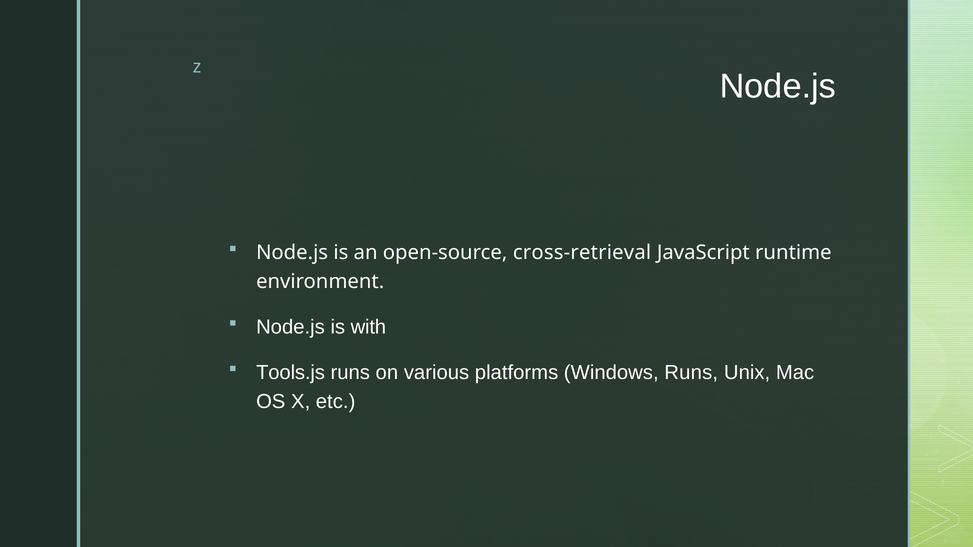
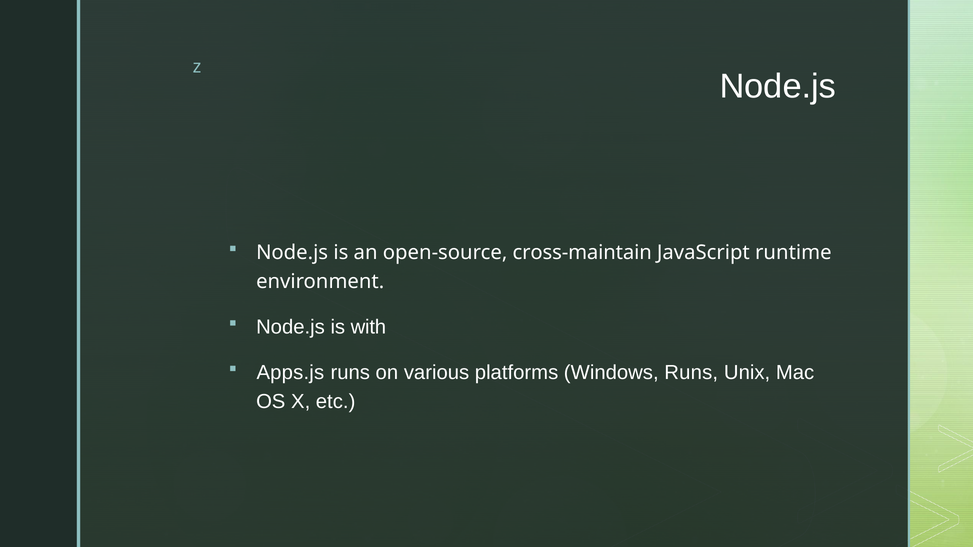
cross-retrieval: cross-retrieval -> cross-maintain (582, 253)
Tools.js: Tools.js -> Apps.js (290, 373)
